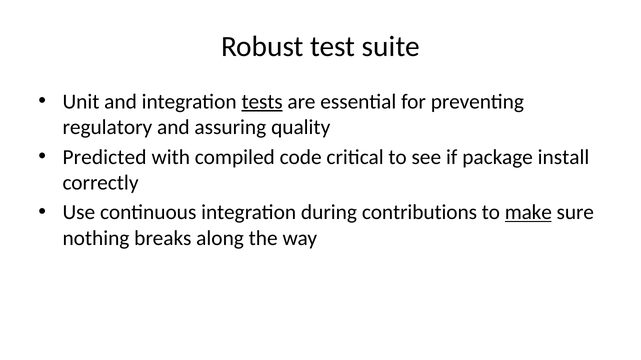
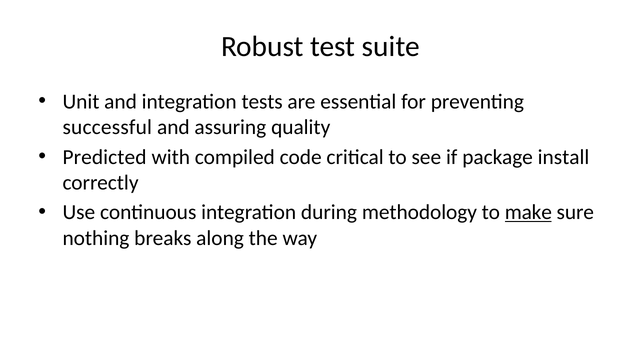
tests underline: present -> none (262, 102)
regulatory: regulatory -> successful (107, 127)
contributions: contributions -> methodology (419, 213)
